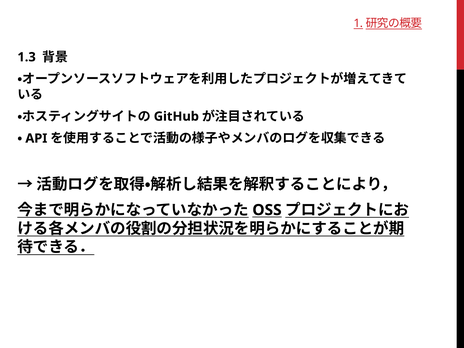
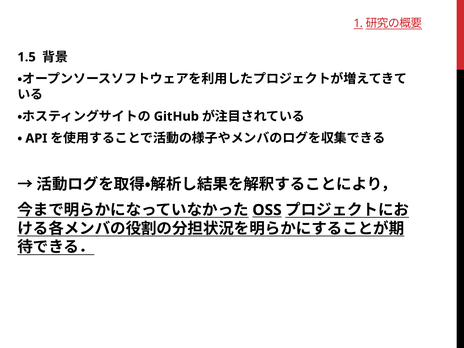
1.3: 1.3 -> 1.5 (27, 57)
